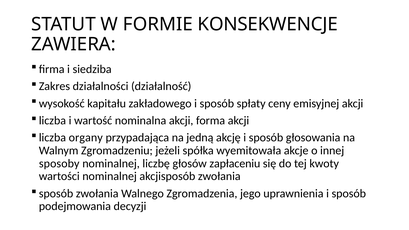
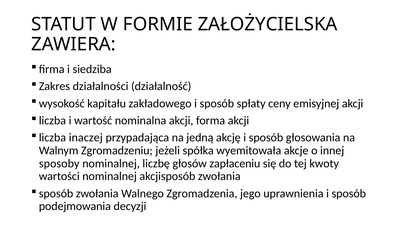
KONSEKWENCJE: KONSEKWENCJE -> ZAŁOŻYCIELSKA (268, 24)
organy: organy -> inaczej (86, 138)
